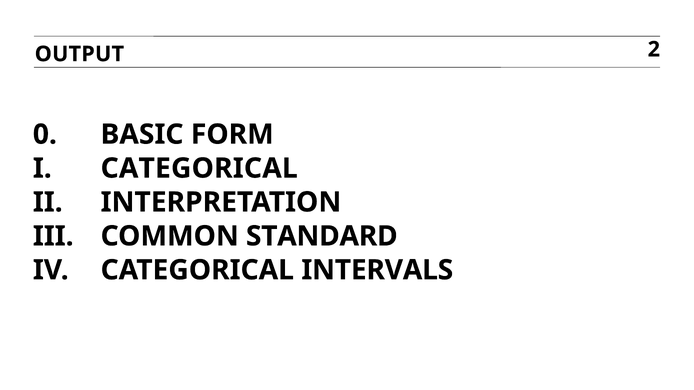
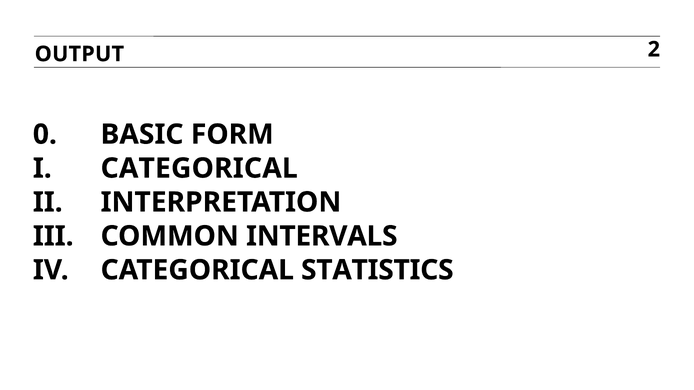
STANDARD: STANDARD -> INTERVALS (322, 236)
INTERVALS: INTERVALS -> STATISTICS (377, 270)
